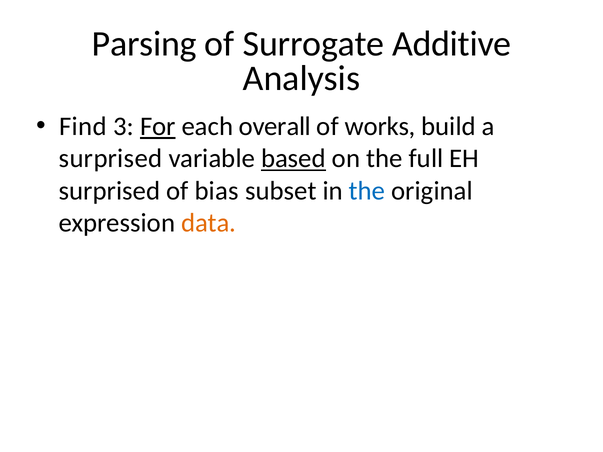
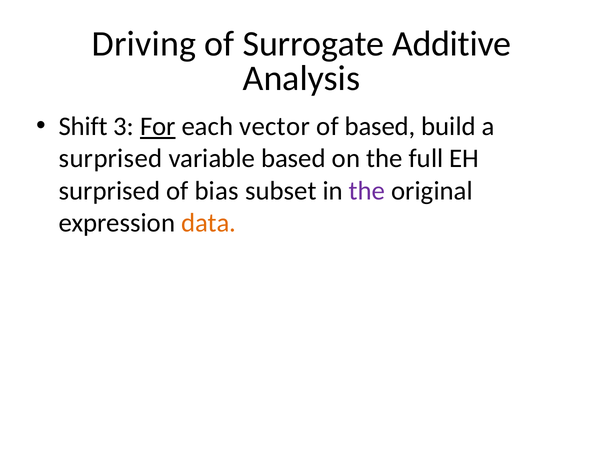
Parsing: Parsing -> Driving (144, 44)
Find: Find -> Shift (83, 127)
overall: overall -> vector (275, 127)
of works: works -> based (380, 127)
based underline: present -> none (293, 159)
the colour: blue -> purple (367, 191)
